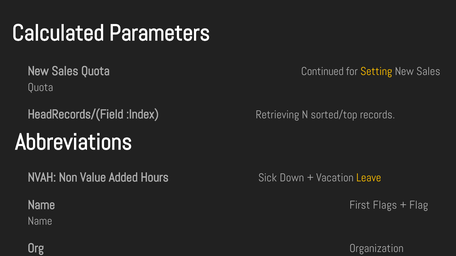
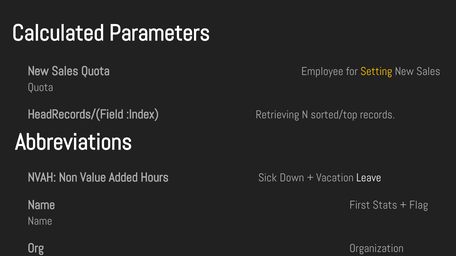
Continued: Continued -> Employee (322, 71)
Leave colour: yellow -> white (369, 178)
Flags: Flags -> Stats (385, 206)
